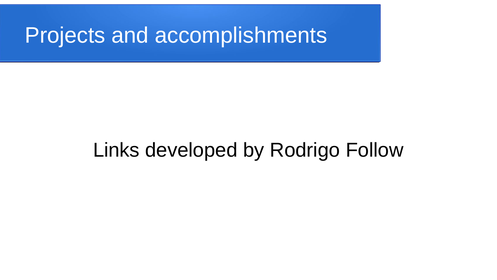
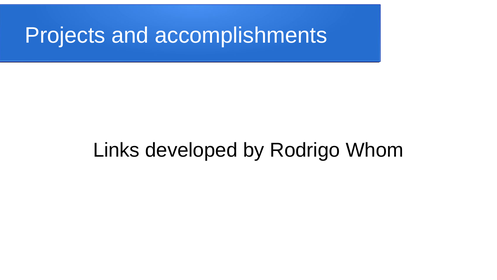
Follow: Follow -> Whom (375, 150)
